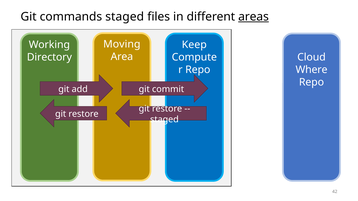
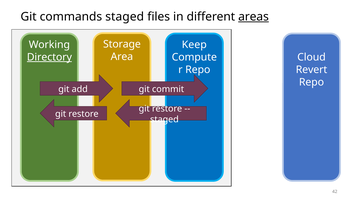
Moving: Moving -> Storage (122, 44)
Directory underline: none -> present (49, 57)
Where: Where -> Revert (312, 70)
